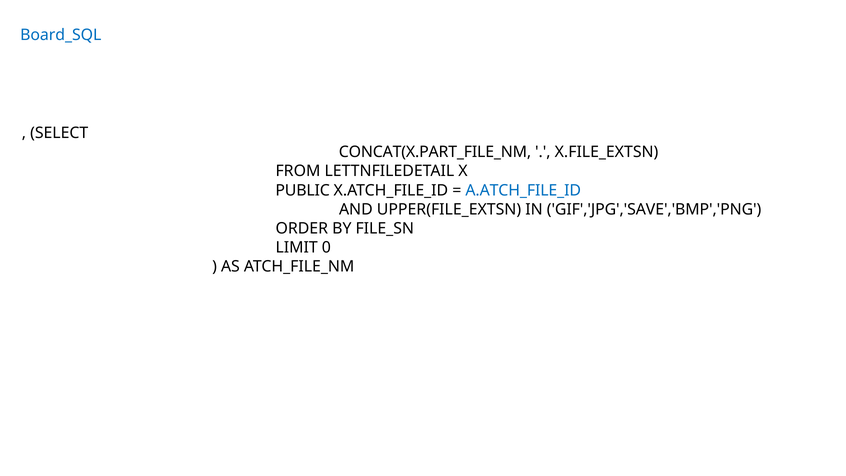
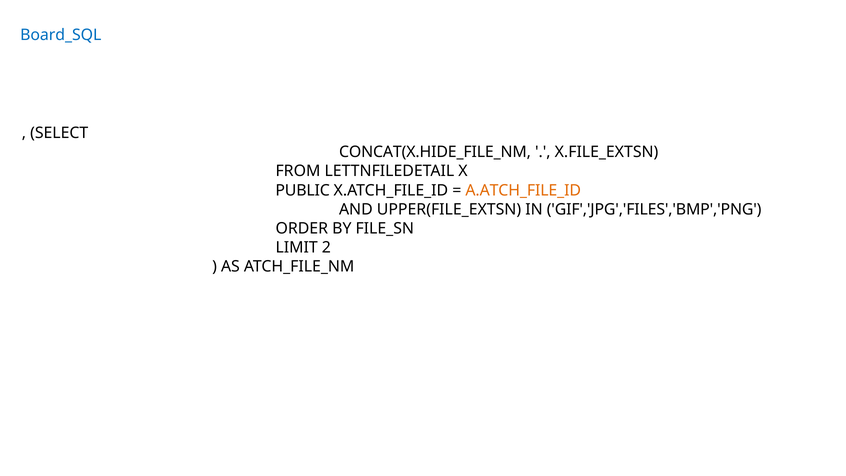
CONCAT(X.PART_FILE_NM: CONCAT(X.PART_FILE_NM -> CONCAT(X.HIDE_FILE_NM (435, 152)
A.ATCH_FILE_ID colour: blue -> orange (523, 190)
GIF','JPG','SAVE','BMP','PNG: GIF','JPG','SAVE','BMP','PNG -> GIF','JPG','FILES','BMP','PNG (654, 209)
0: 0 -> 2 (326, 247)
